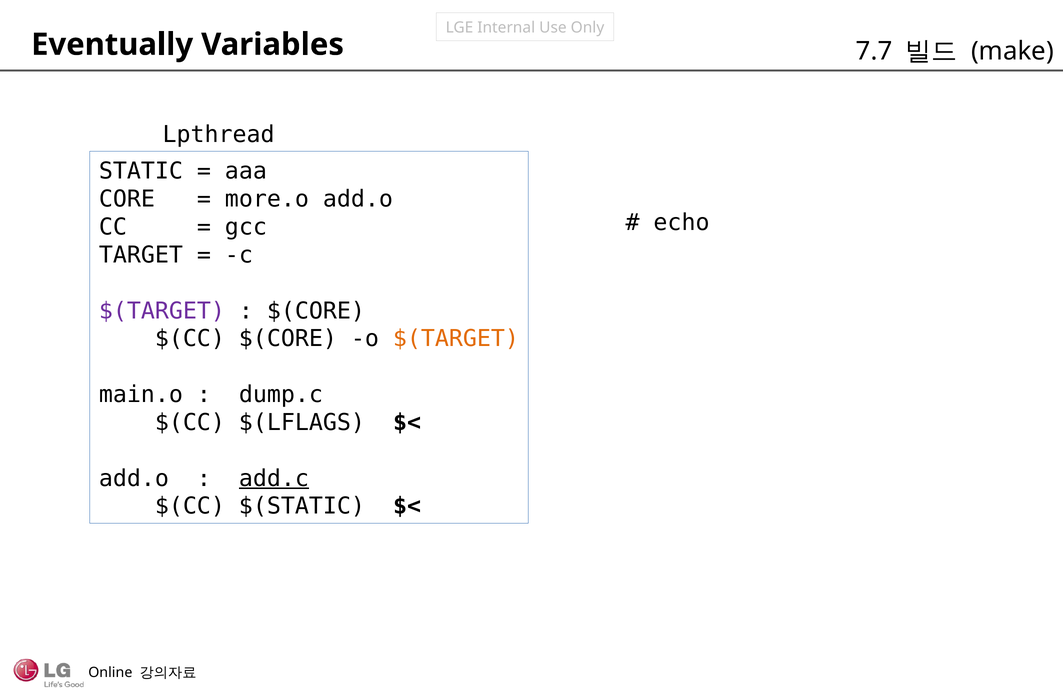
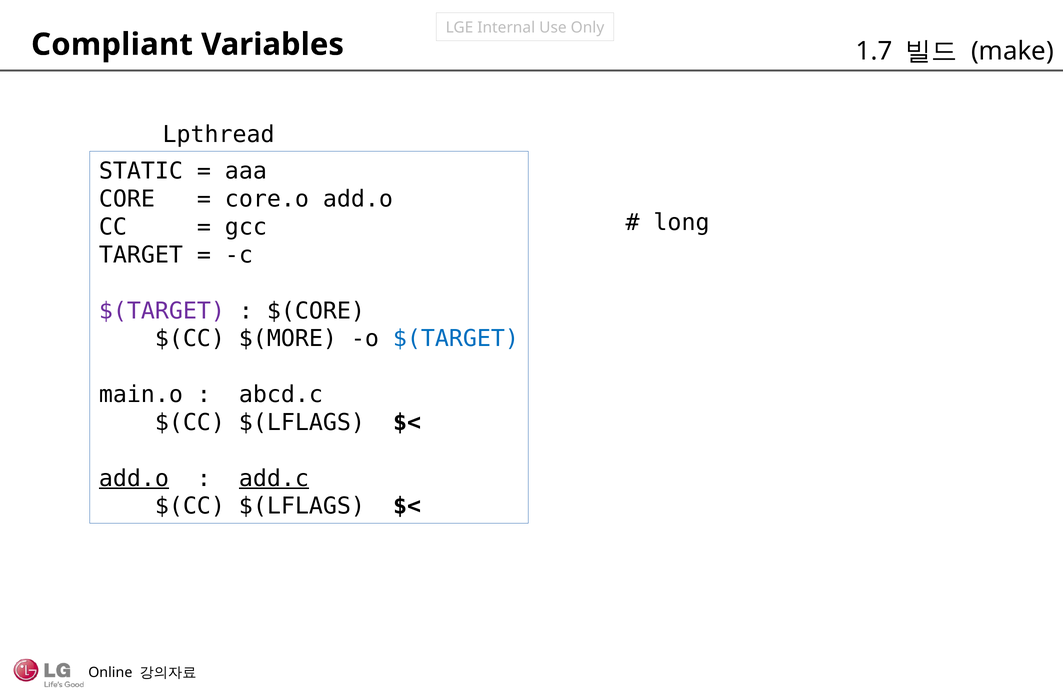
Eventually: Eventually -> Compliant (112, 45)
7.7: 7.7 -> 1.7 (874, 51)
more.o: more.o -> core.o (267, 199)
echo: echo -> long (682, 223)
$(CC $(CORE: $(CORE -> $(MORE (288, 339)
$(TARGET colour: orange -> blue (456, 339)
dump.c: dump.c -> abcd.c (281, 395)
add.o underline: none -> present (134, 479)
$(STATIC: $(STATIC -> $(LFLAGS (302, 506)
